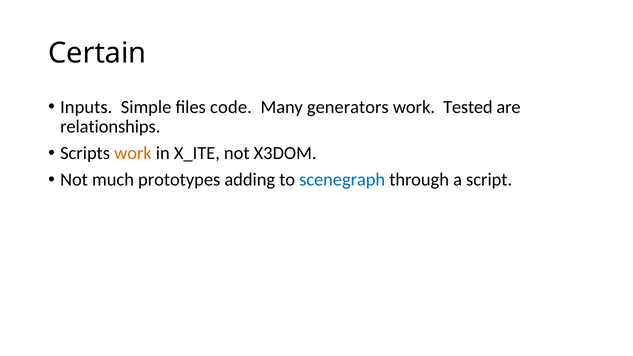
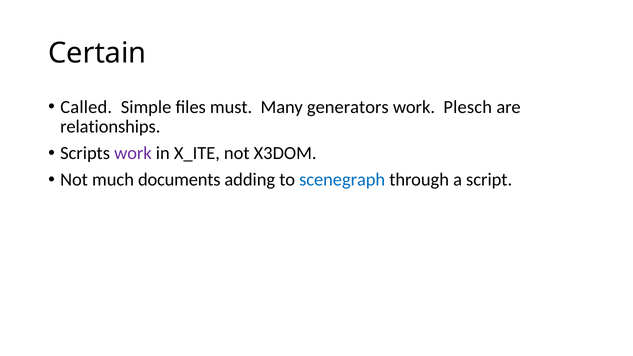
Inputs: Inputs -> Called (86, 107)
code: code -> must (231, 107)
Tested: Tested -> Plesch (468, 107)
work colour: orange -> purple (133, 153)
prototypes: prototypes -> documents (179, 180)
